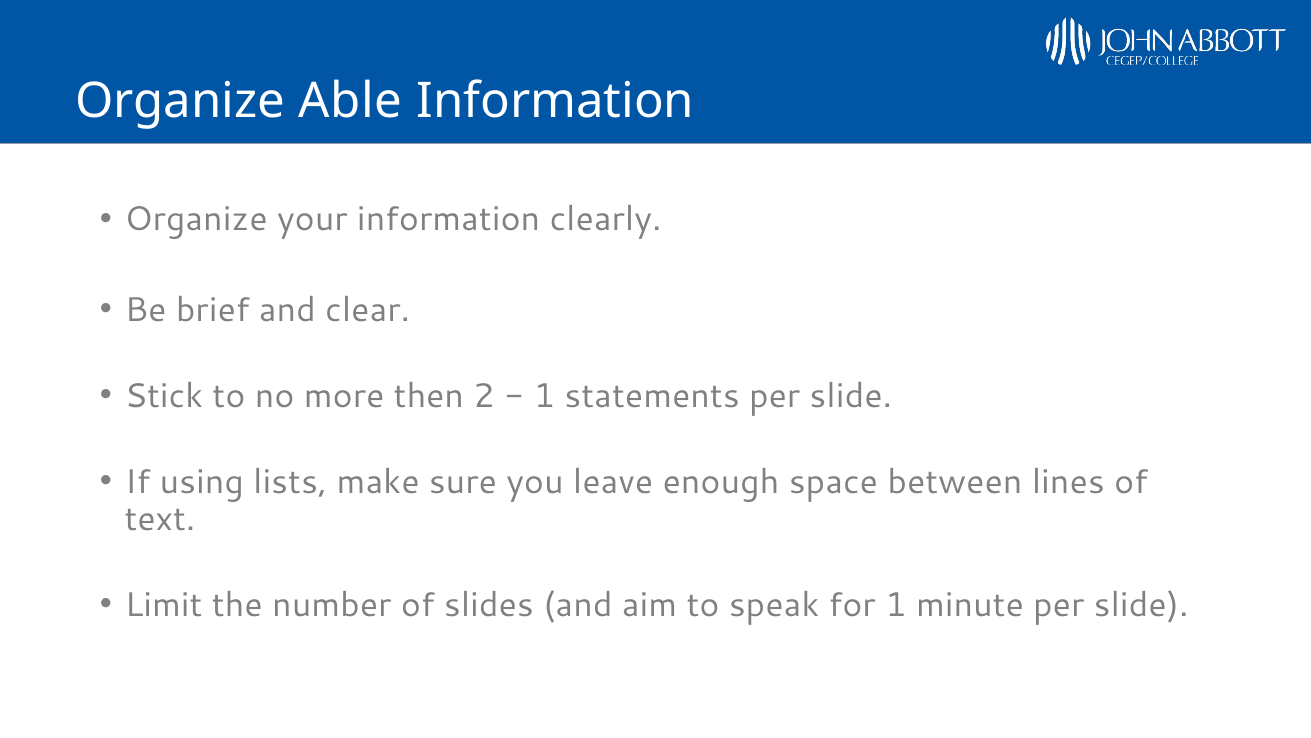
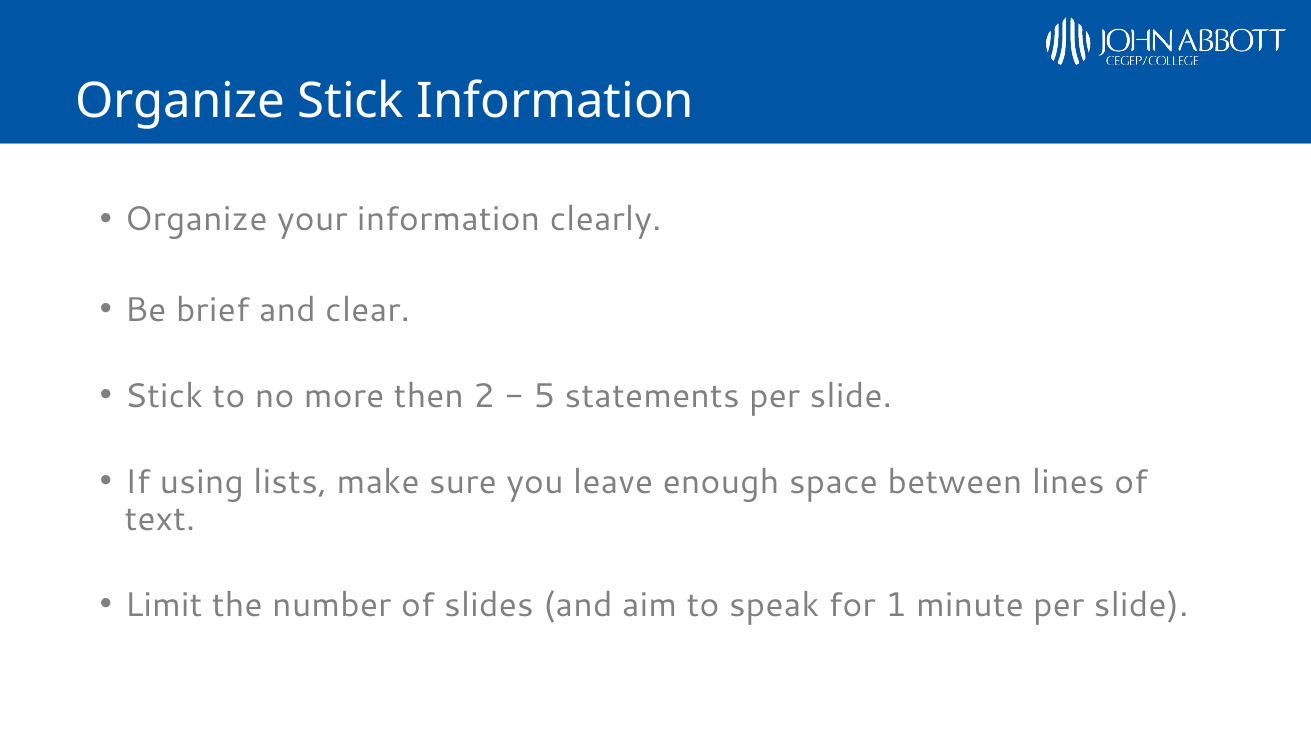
Organize Able: Able -> Stick (351, 101)
1: 1 -> 5 (544, 396)
